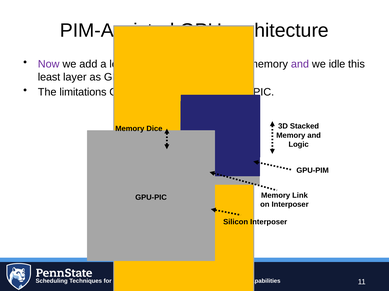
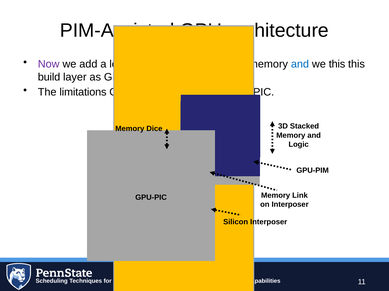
and colour: purple -> blue (300, 64)
we idle: idle -> this (337, 64)
least: least -> build (49, 77)
